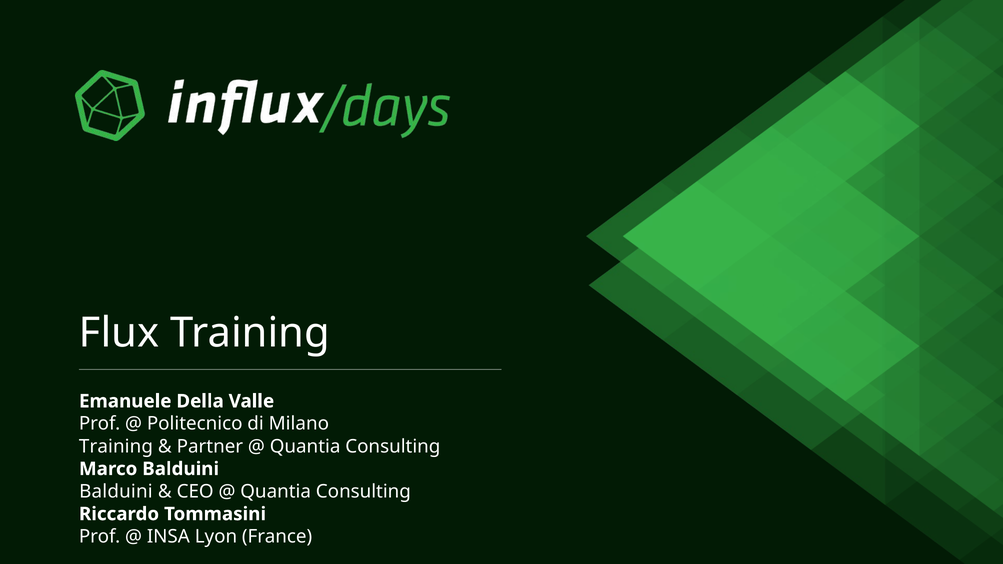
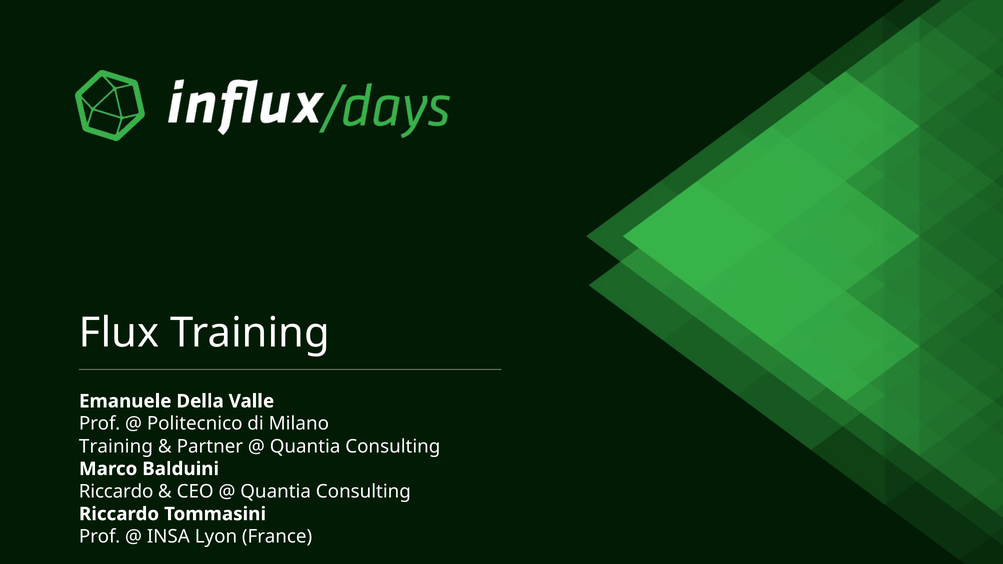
Balduini: Balduini -> Riccardo (116, 492)
